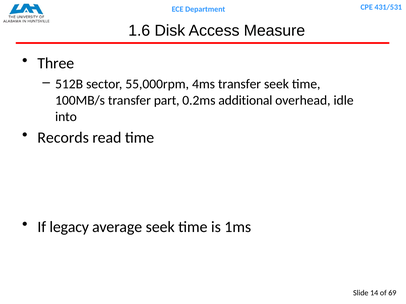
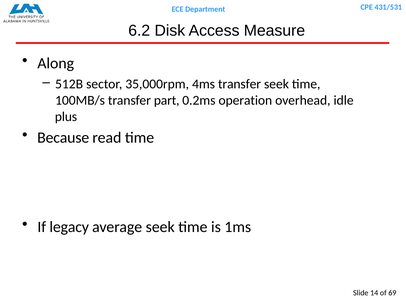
1.6: 1.6 -> 6.2 (139, 31)
Three: Three -> Along (56, 63)
55,000rpm: 55,000rpm -> 35,000rpm (157, 84)
additional: additional -> operation (245, 101)
into: into -> plus (66, 117)
Records: Records -> Because (63, 138)
